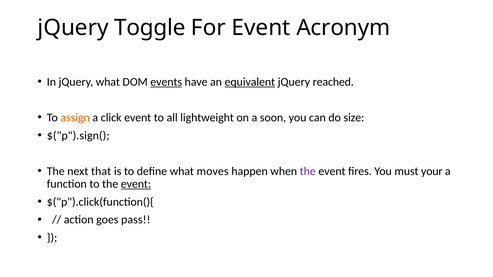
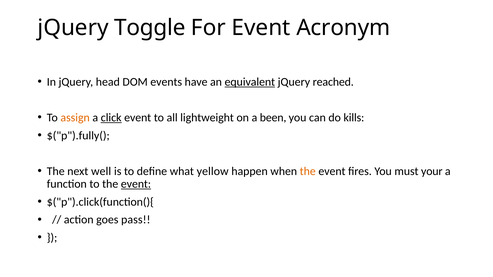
jQuery what: what -> head (108, 82)
events underline: present -> none (166, 82)
click underline: none -> present (111, 118)
soon: soon -> been (273, 118)
size: size -> kills (354, 118)
$("p").sign(: $("p").sign( -> $("p").fully( (78, 136)
that: that -> well (101, 171)
moves: moves -> yellow (213, 171)
the colour: purple -> orange (308, 171)
